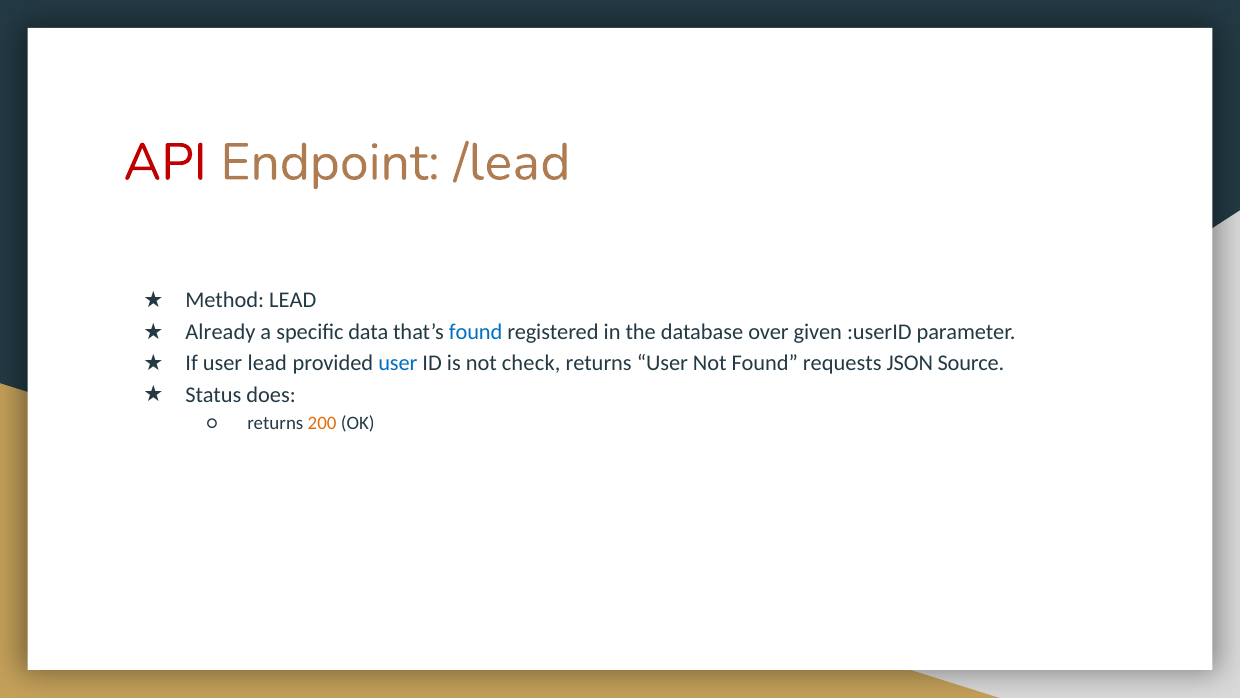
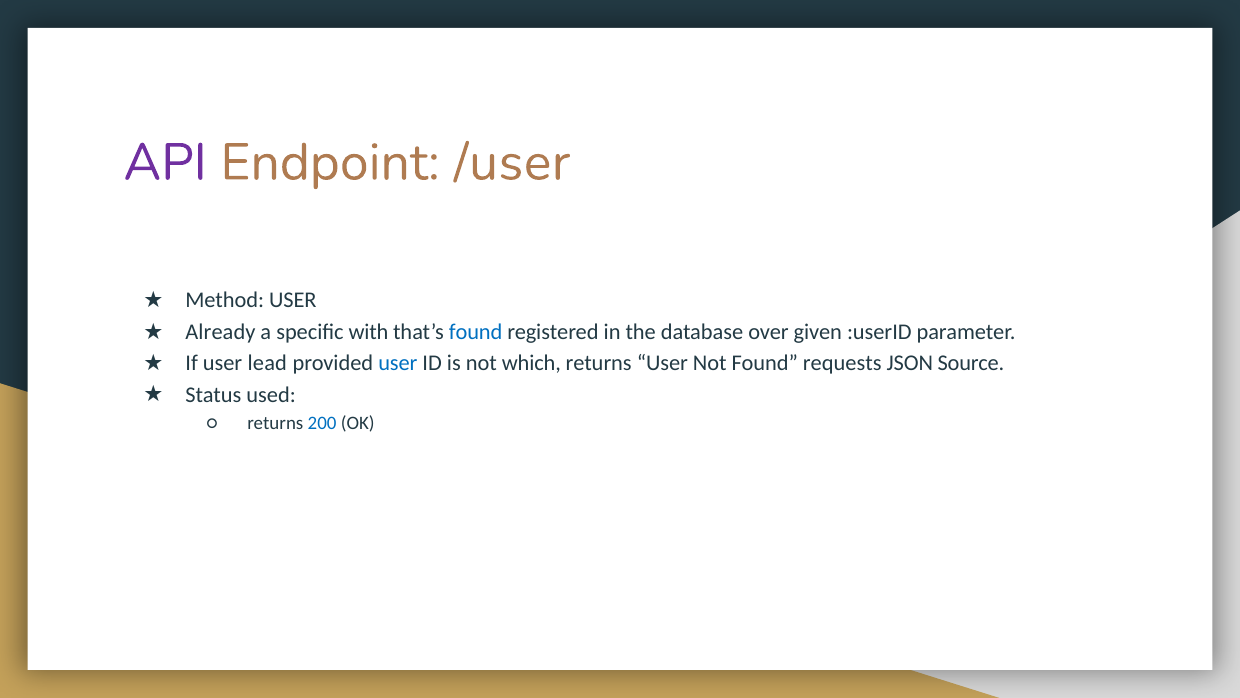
API colour: red -> purple (165, 162)
/lead: /lead -> /user (512, 162)
Method LEAD: LEAD -> USER (293, 300)
data: data -> with (368, 332)
check: check -> which (531, 363)
does: does -> used (271, 394)
200 colour: orange -> blue (322, 423)
